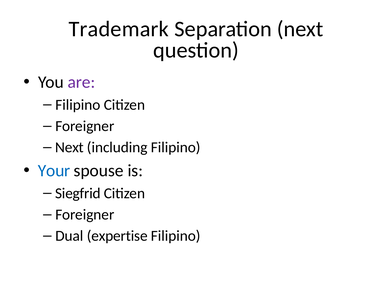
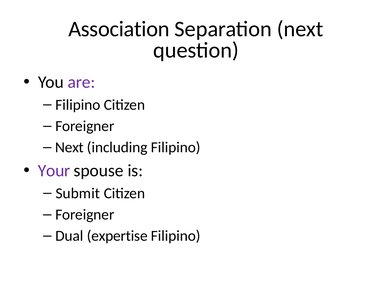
Trademark: Trademark -> Association (119, 29)
Your colour: blue -> purple (54, 171)
Siegfrid: Siegfrid -> Submit (78, 193)
